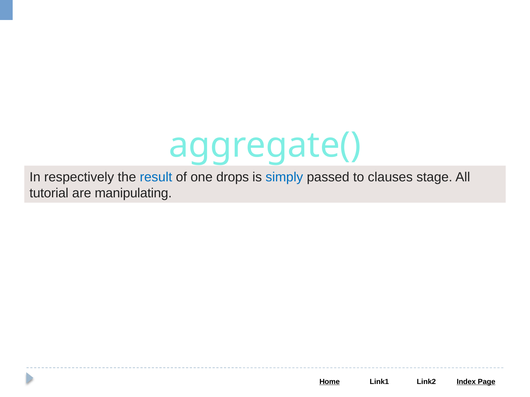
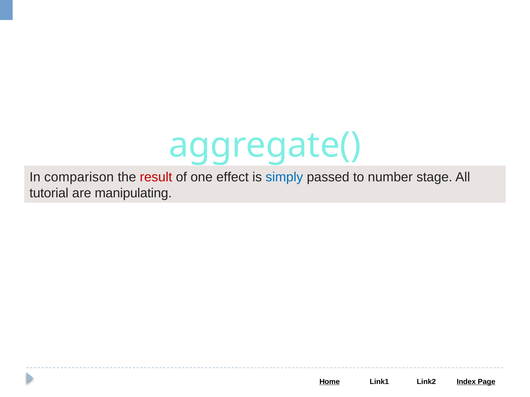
respectively: respectively -> comparison (79, 177)
result colour: blue -> red (156, 177)
drops: drops -> effect (233, 177)
clauses: clauses -> number (390, 177)
